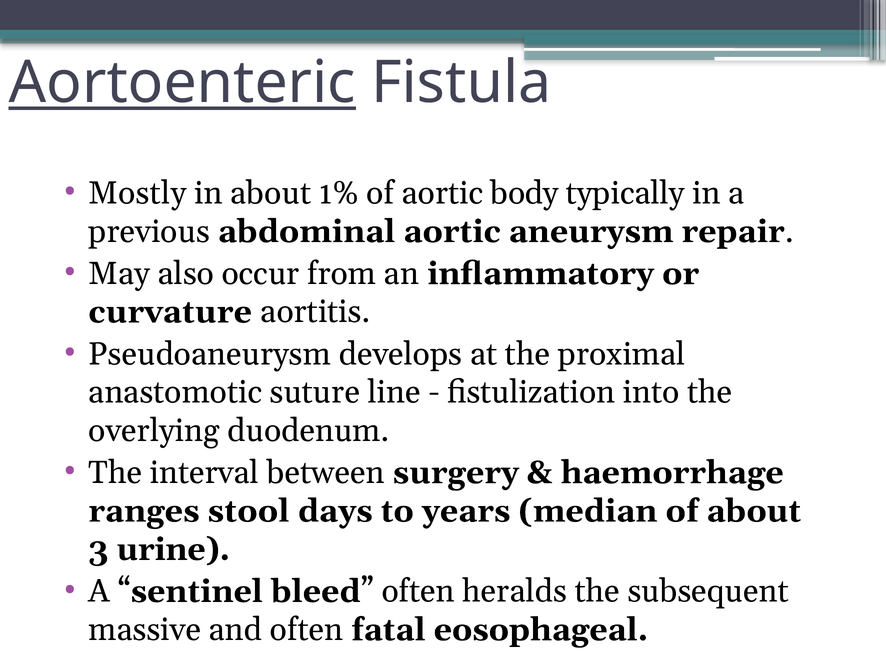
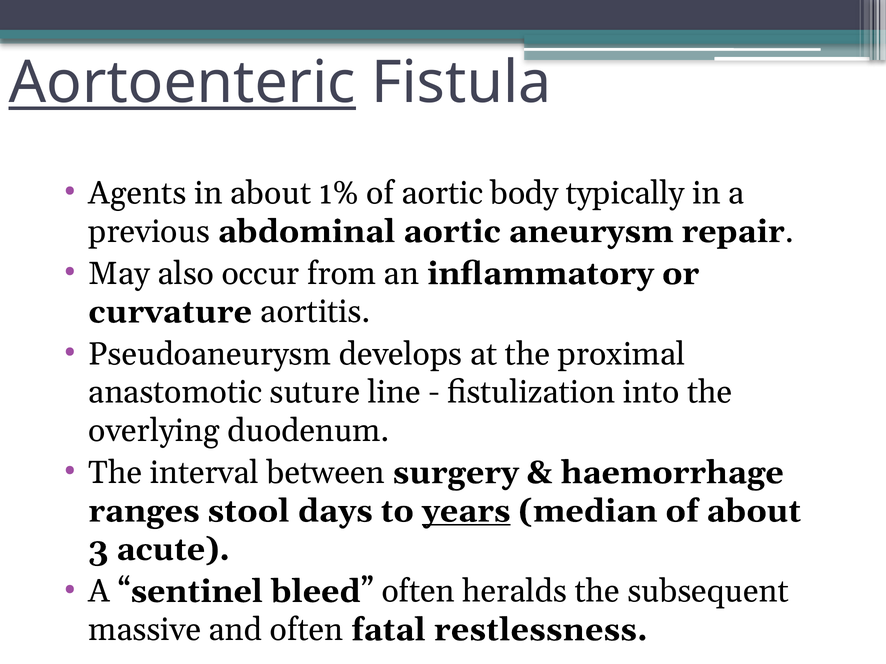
Mostly: Mostly -> Agents (137, 193)
years underline: none -> present (466, 511)
urine: urine -> acute (173, 550)
eosophageal: eosophageal -> restlessness (541, 630)
